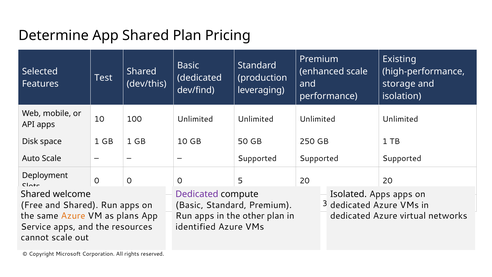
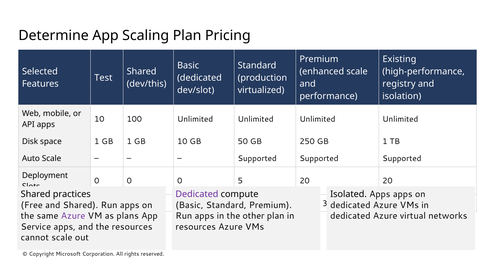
App Shared: Shared -> Scaling (146, 35)
storage: storage -> registry (399, 84)
dev/find: dev/find -> dev/slot (196, 90)
leveraging: leveraging -> virtualized (261, 90)
welcome: welcome -> practices (72, 194)
Azure colour: orange -> purple (73, 216)
identified: identified -> resources (196, 227)
